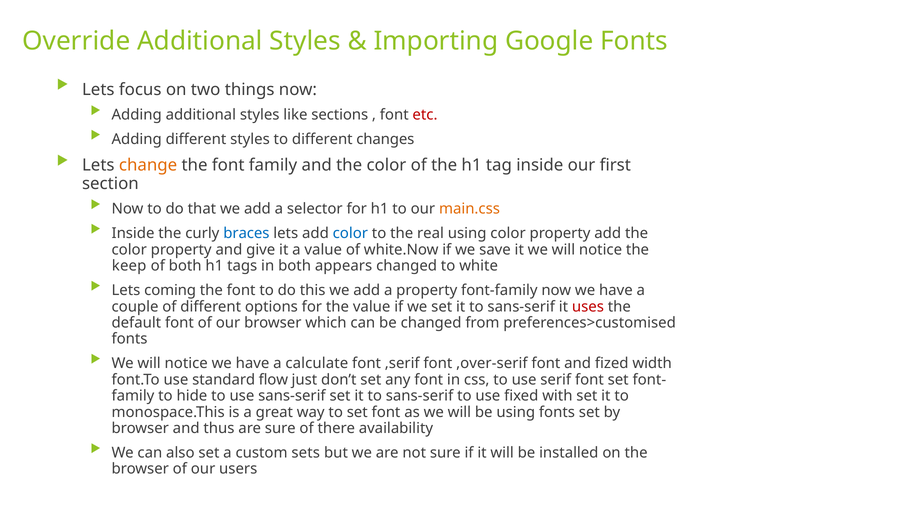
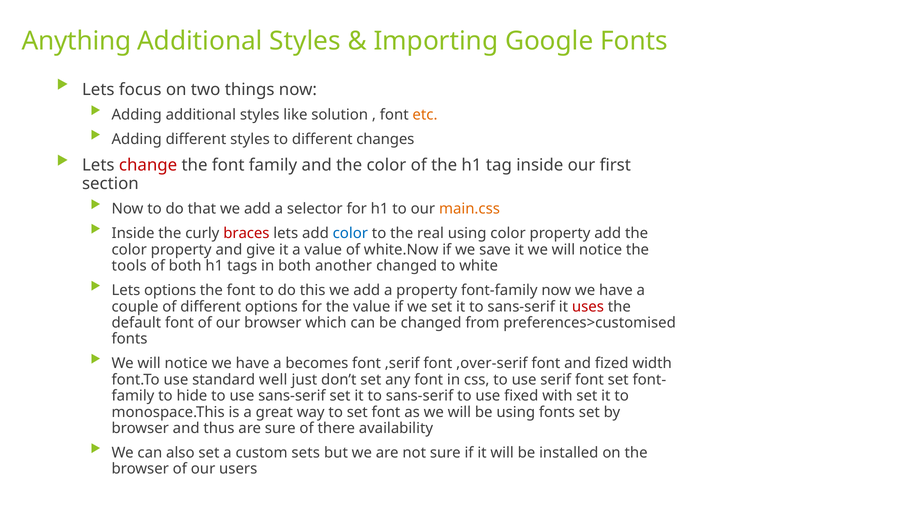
Override: Override -> Anything (76, 41)
sections: sections -> solution (340, 115)
etc colour: red -> orange (425, 115)
change colour: orange -> red (148, 165)
braces colour: blue -> red (246, 234)
keep: keep -> tools (129, 266)
appears: appears -> another (344, 266)
Lets coming: coming -> options (170, 291)
calculate: calculate -> becomes (317, 364)
flow: flow -> well (273, 380)
